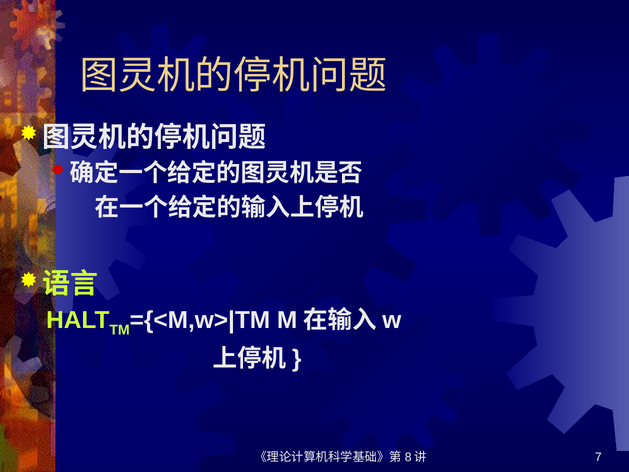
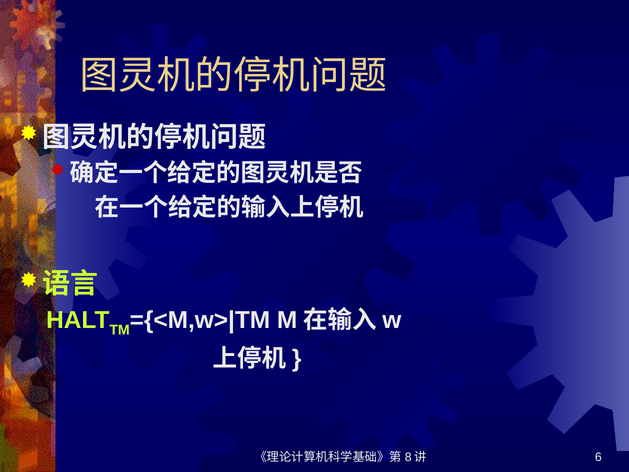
7: 7 -> 6 (598, 457)
